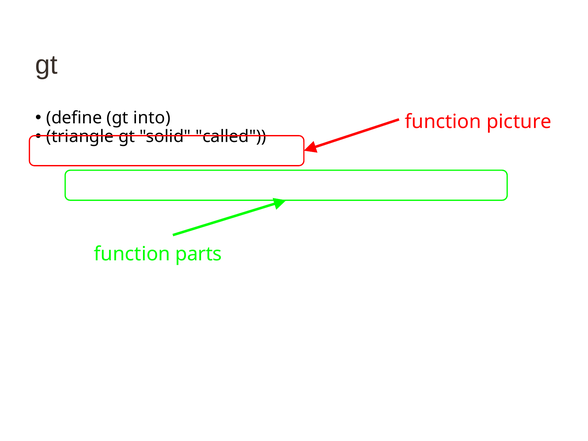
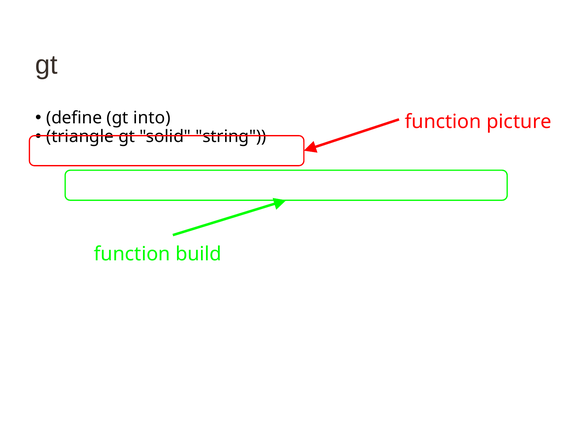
called: called -> string (231, 136)
parts: parts -> build (198, 254)
